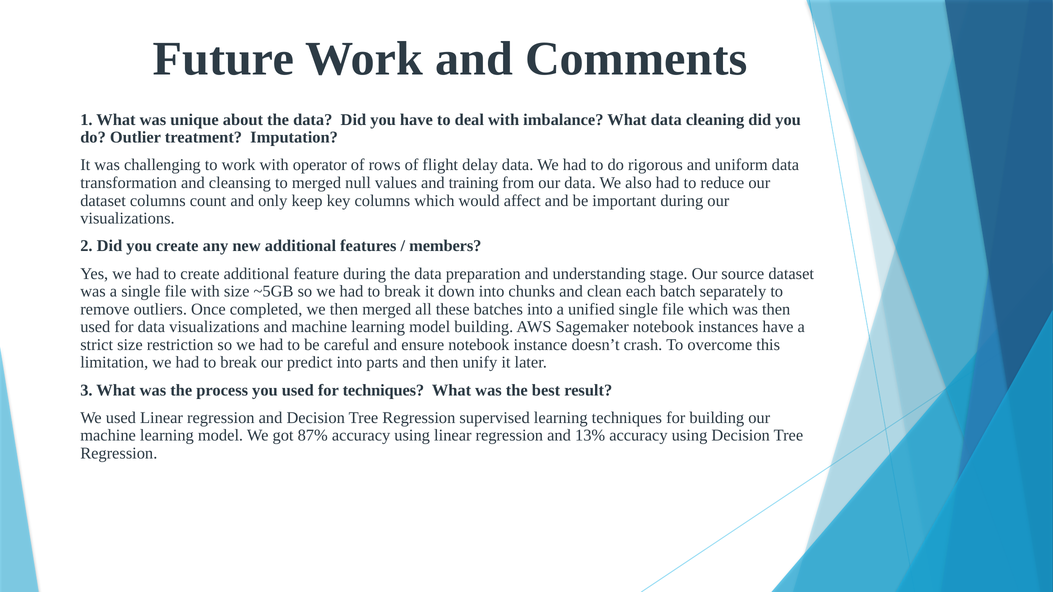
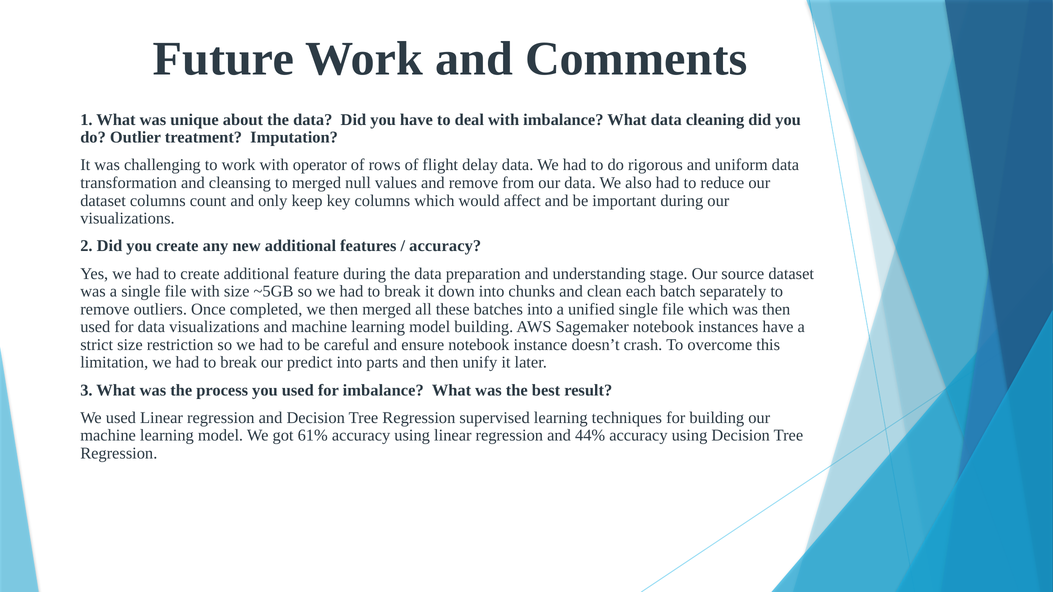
and training: training -> remove (474, 183)
members: members -> accuracy (445, 246)
for techniques: techniques -> imbalance (383, 390)
87%: 87% -> 61% (313, 436)
13%: 13% -> 44% (590, 436)
